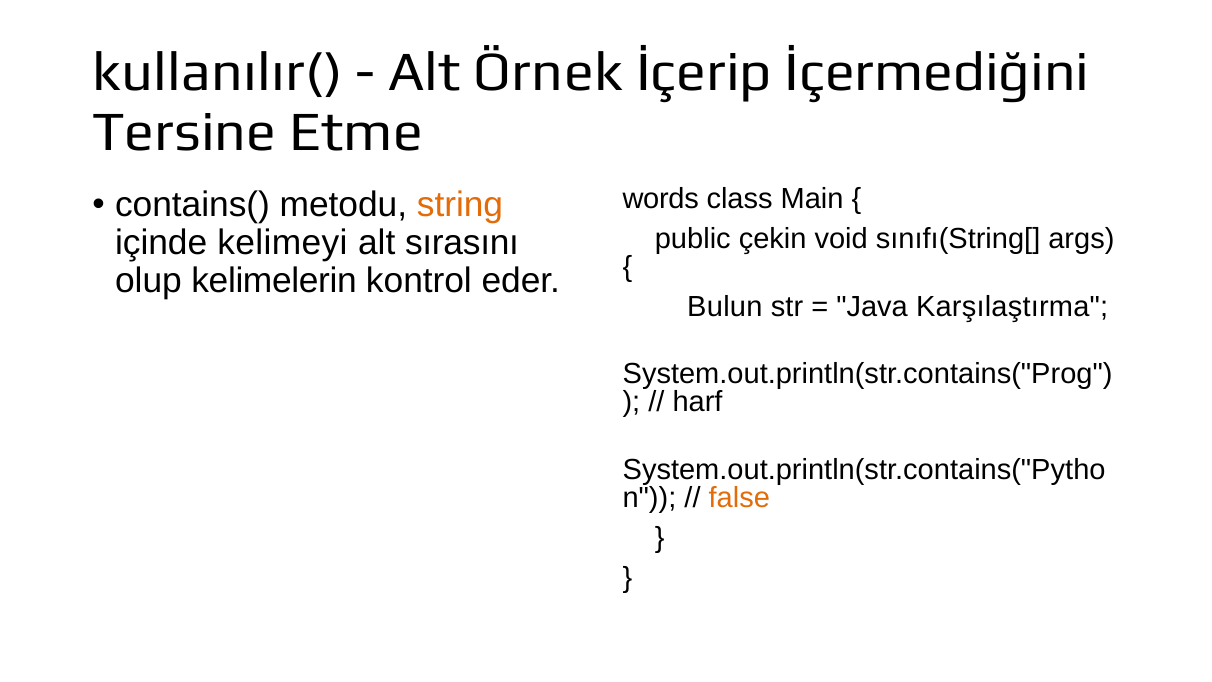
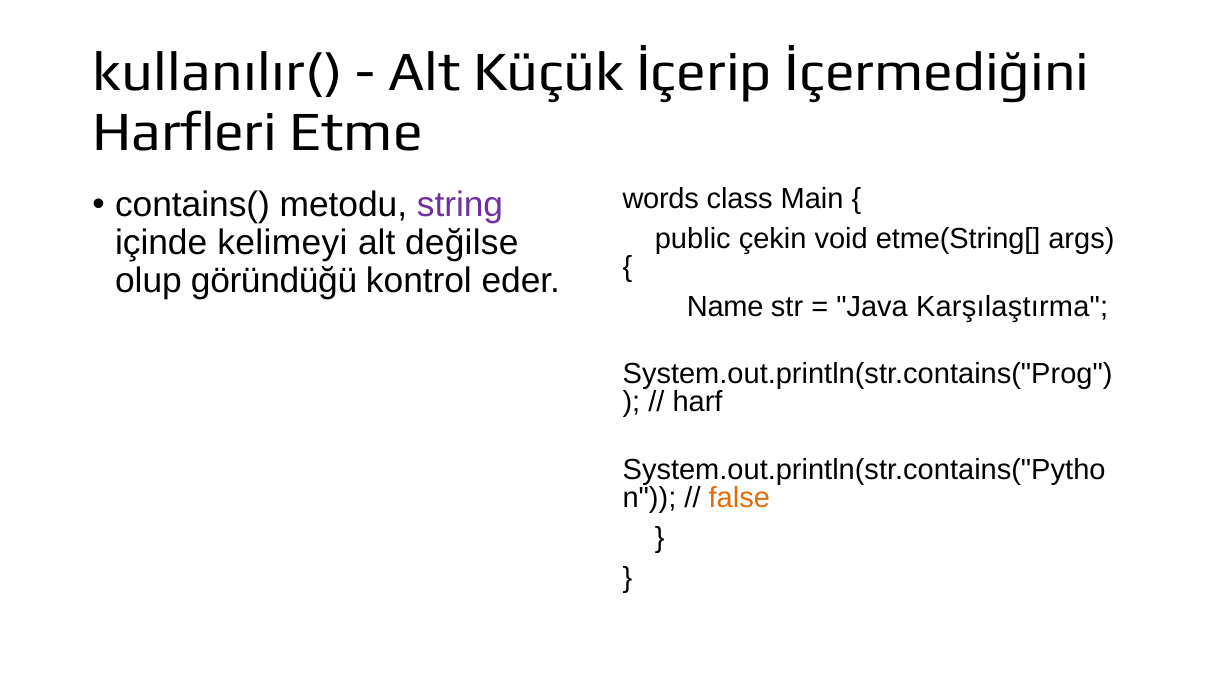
Örnek: Örnek -> Küçük (549, 72)
Tersine: Tersine -> Harfleri (185, 132)
string colour: orange -> purple (460, 205)
sınıfı(String[: sınıfı(String[ -> etme(String[ (958, 239)
sırasını: sırasını -> değilse (462, 243)
kelimelerin: kelimelerin -> göründüğü (274, 281)
Bulun: Bulun -> Name (725, 306)
